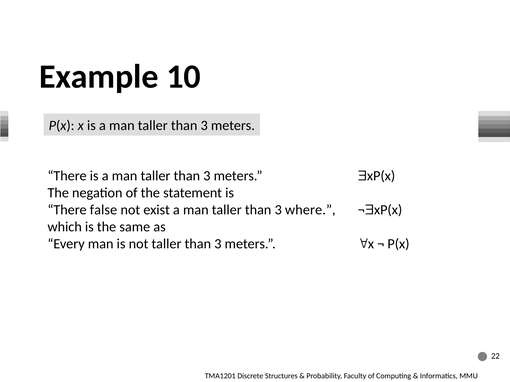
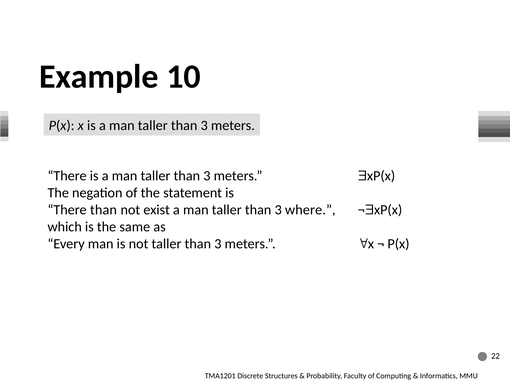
There false: false -> than (103, 210)
